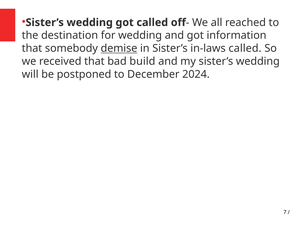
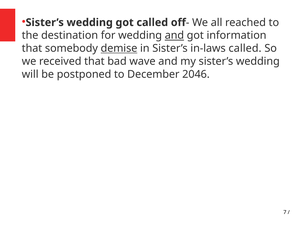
and underline: none -> present (174, 35)
build: build -> wave (142, 61)
2024: 2024 -> 2046 (196, 74)
